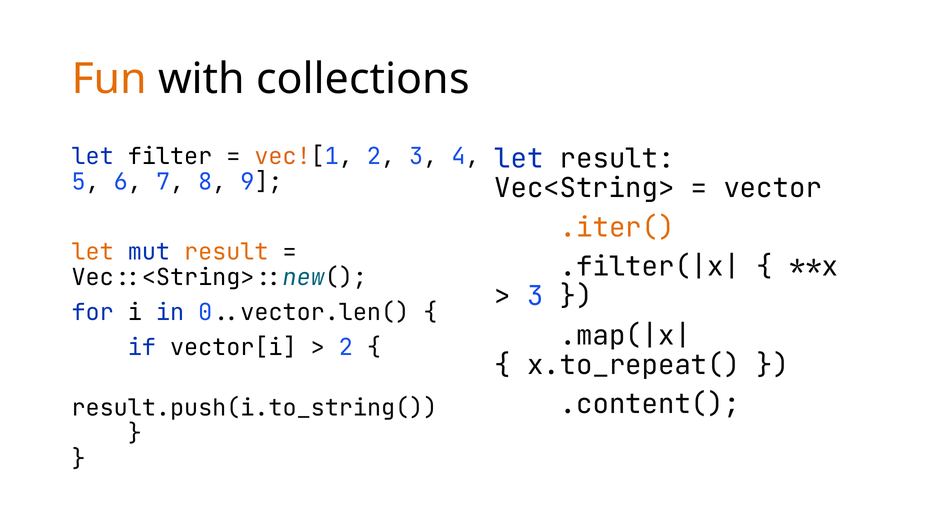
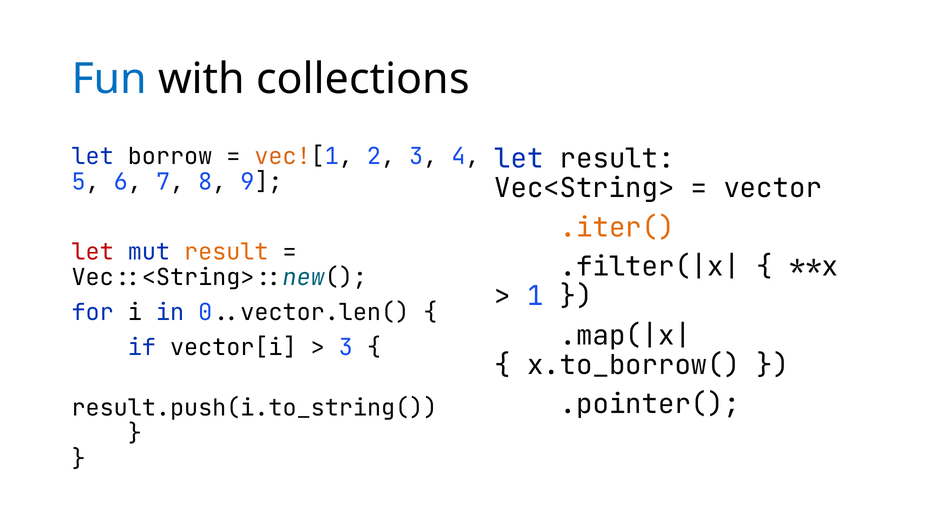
Fun colour: orange -> blue (109, 79)
filter: filter -> borrow (170, 156)
let colour: orange -> red (93, 252)
3: 3 -> 1 (535, 296)
2: 2 -> 3 (346, 347)
x.to_repeat(: x.to_repeat( -> x.to_borrow( (634, 365)
.content(: .content( -> .pointer( (650, 404)
